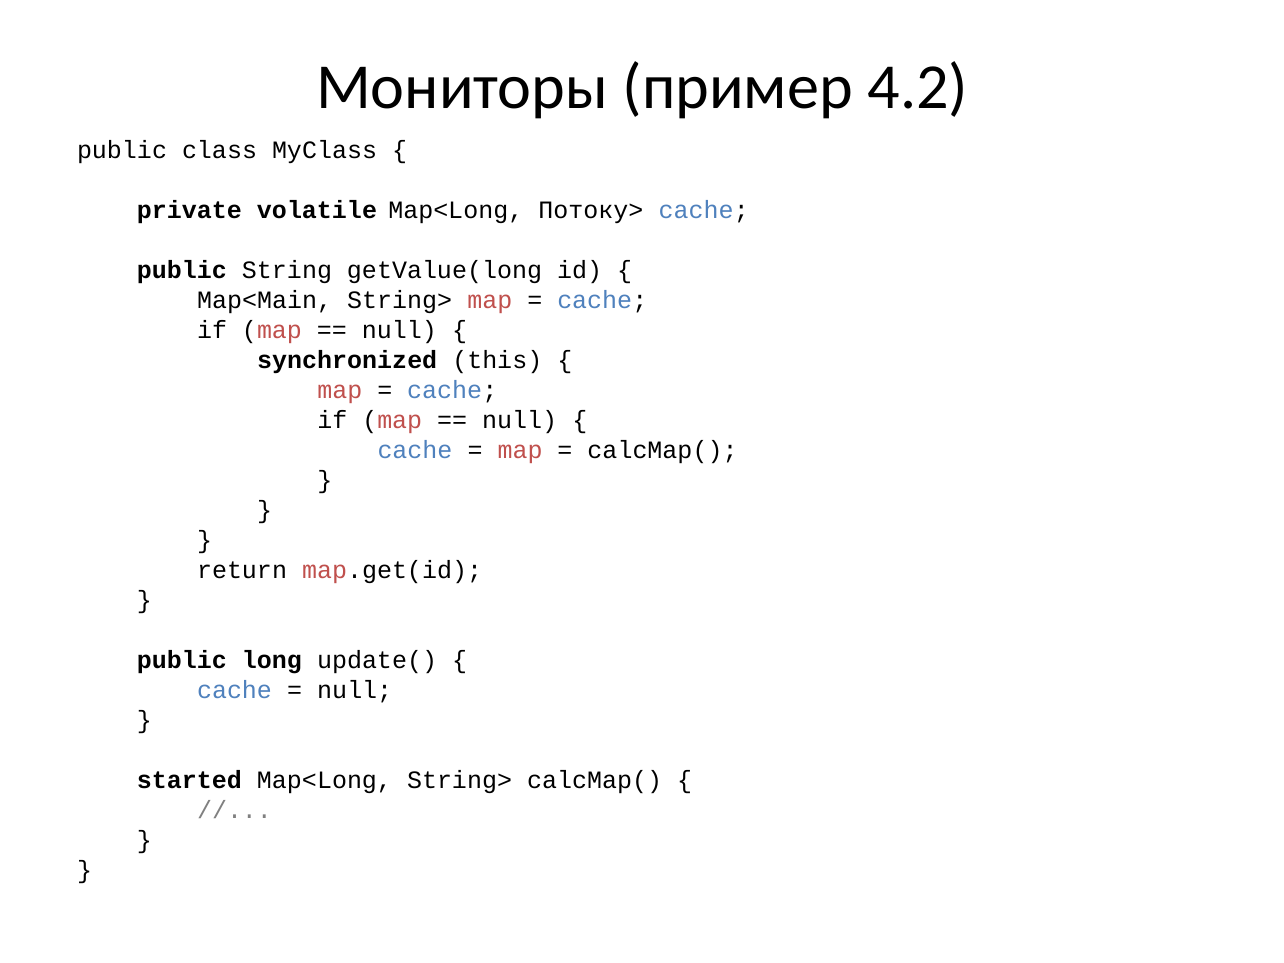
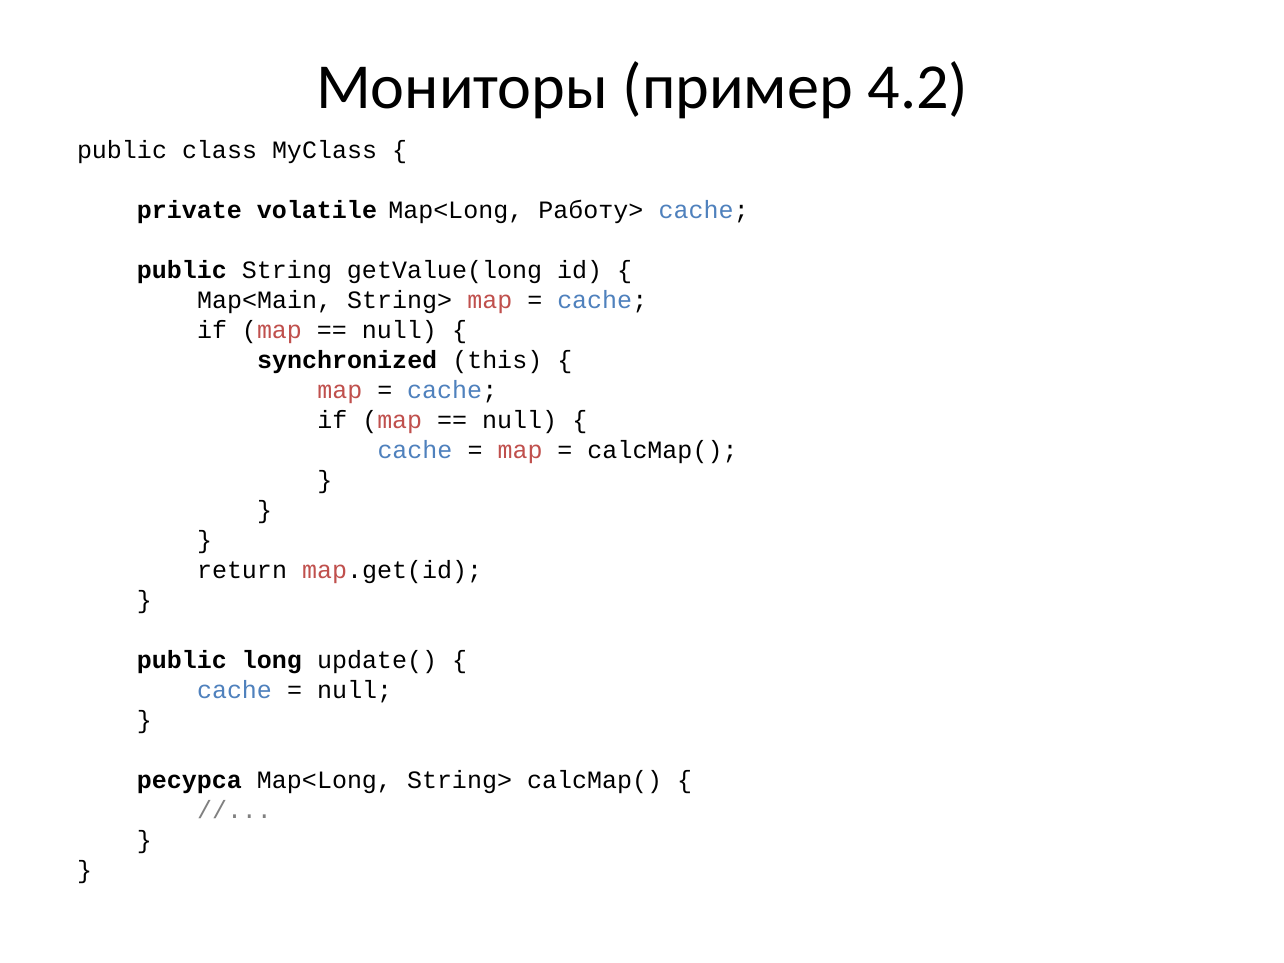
Потоку>: Потоку> -> Работу> (591, 211)
started: started -> ресурса (189, 780)
